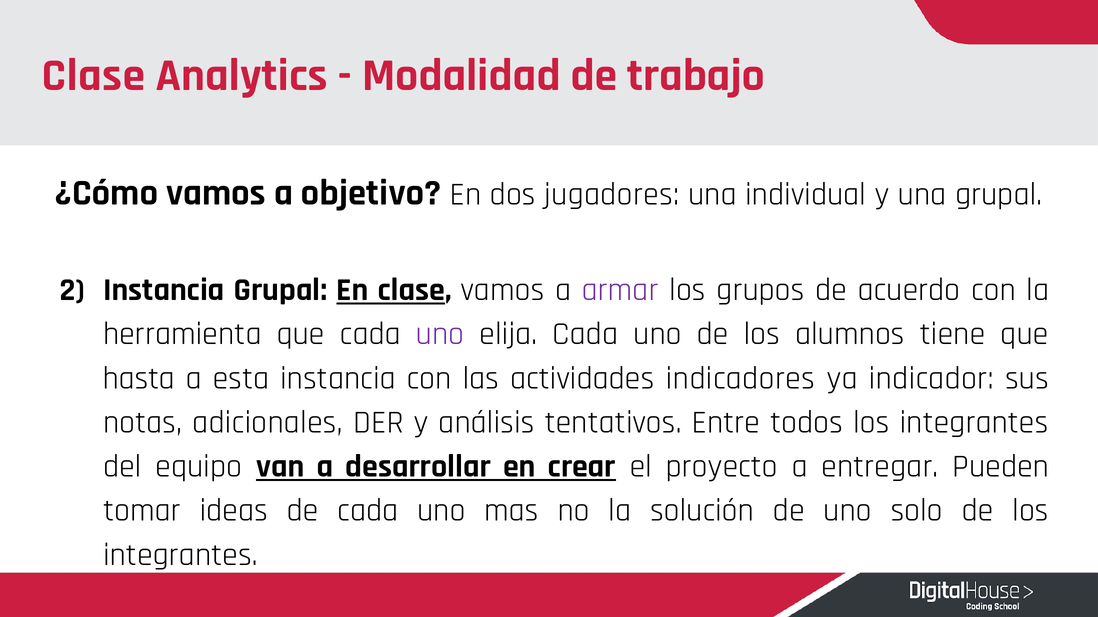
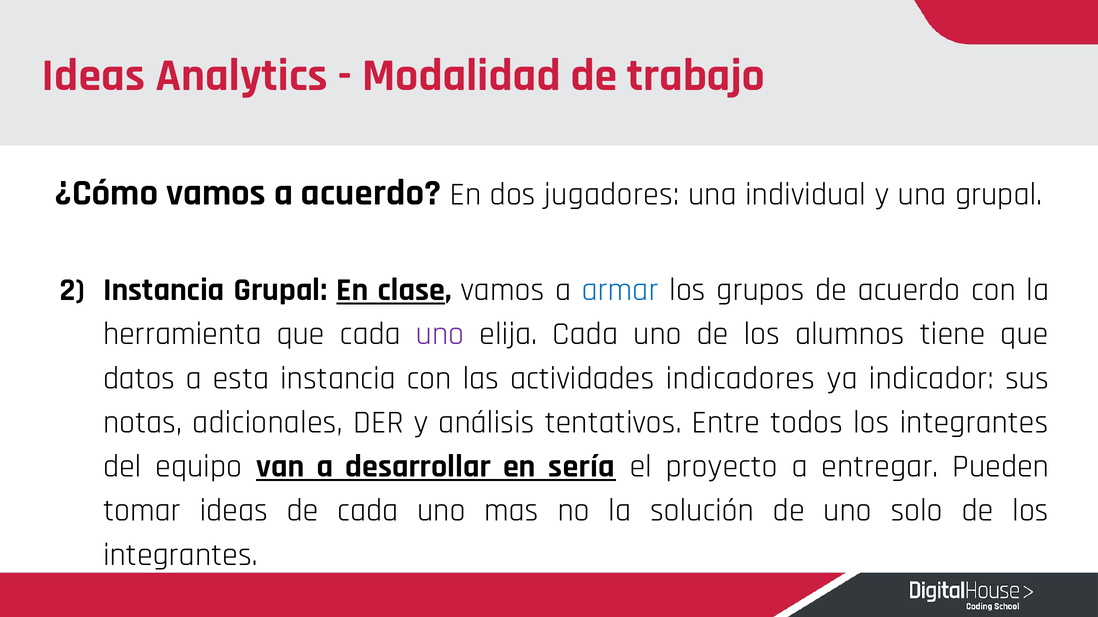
Clase: Clase -> Ideas (94, 75)
a objetivo: objetivo -> acuerdo (371, 193)
armar colour: purple -> blue (620, 290)
hasta: hasta -> datos (139, 378)
crear: crear -> sería (582, 467)
